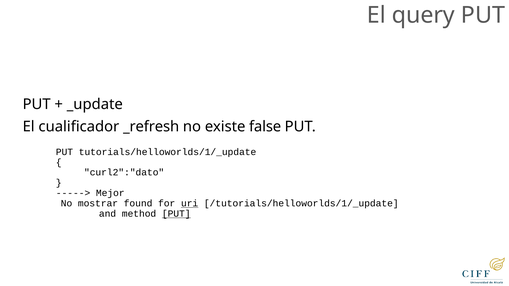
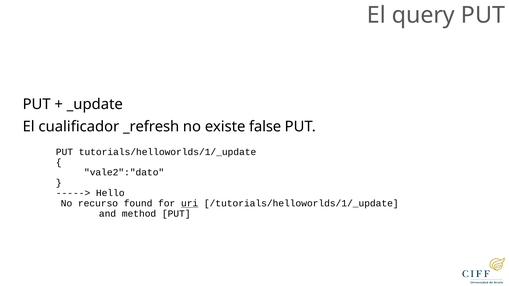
curl2":"dato: curl2":"dato -> vale2":"dato (124, 173)
Mejor: Mejor -> Hello (110, 193)
mostrar: mostrar -> recurso (98, 204)
PUT underline: present -> none (176, 214)
